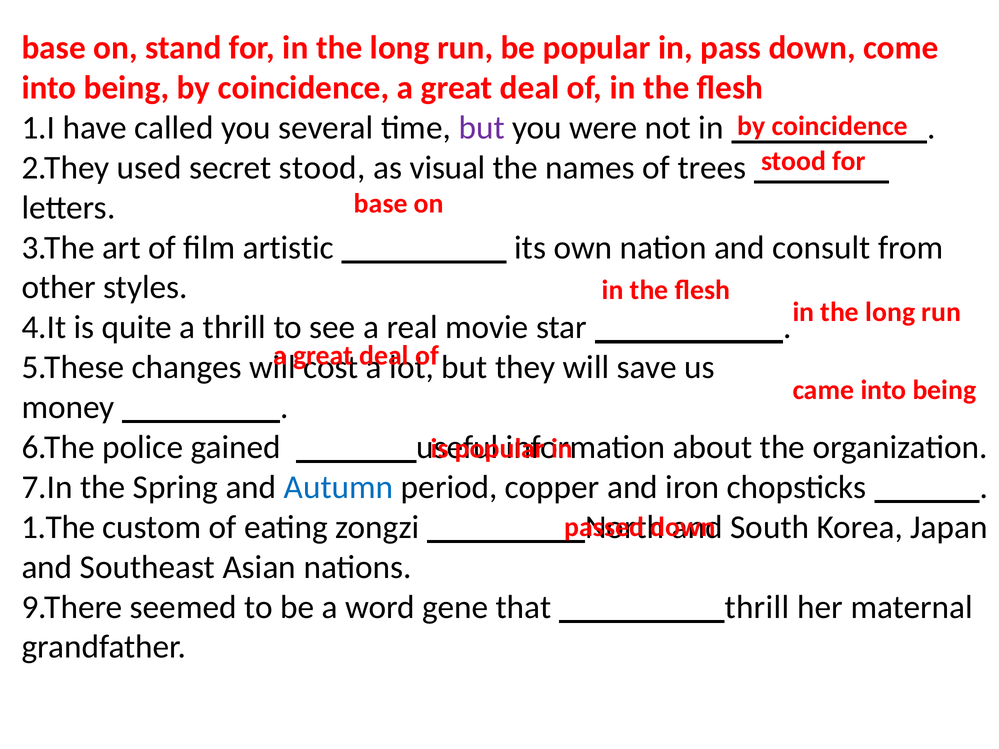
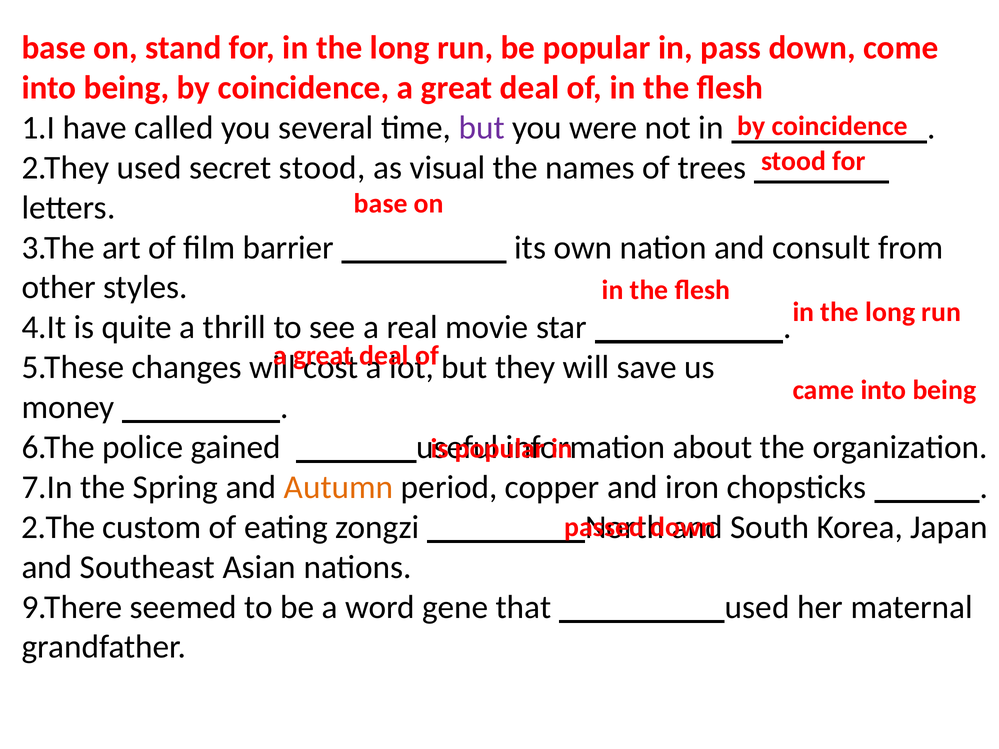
artistic: artistic -> barrier (288, 248)
Autumn colour: blue -> orange (339, 487)
1.The: 1.The -> 2.The (58, 527)
that thrill: thrill -> used (757, 607)
